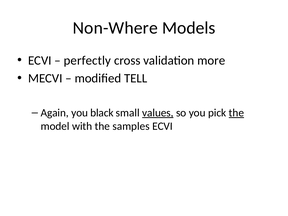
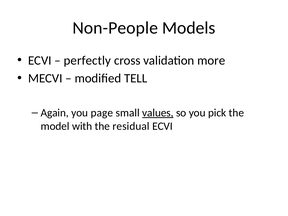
Non-Where: Non-Where -> Non-People (115, 28)
black: black -> page (102, 113)
the underline: present -> none (236, 113)
samples: samples -> residual (131, 126)
